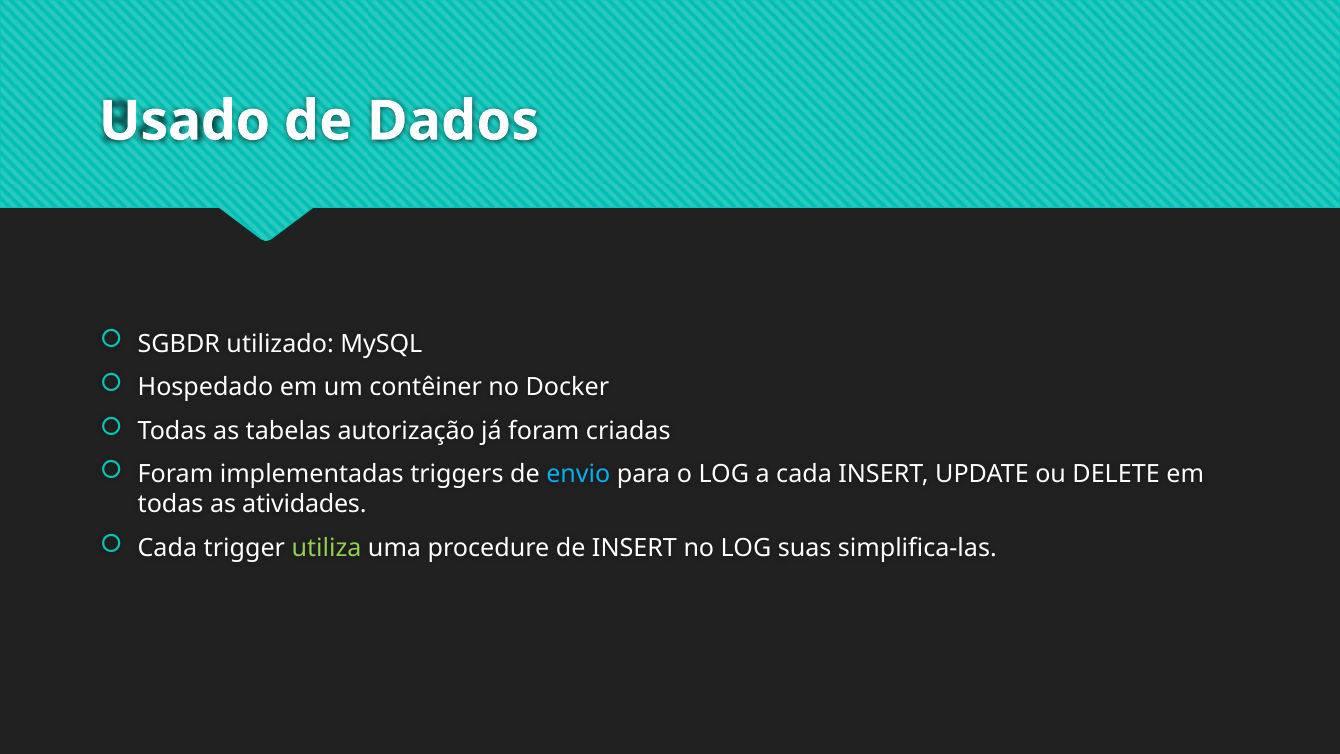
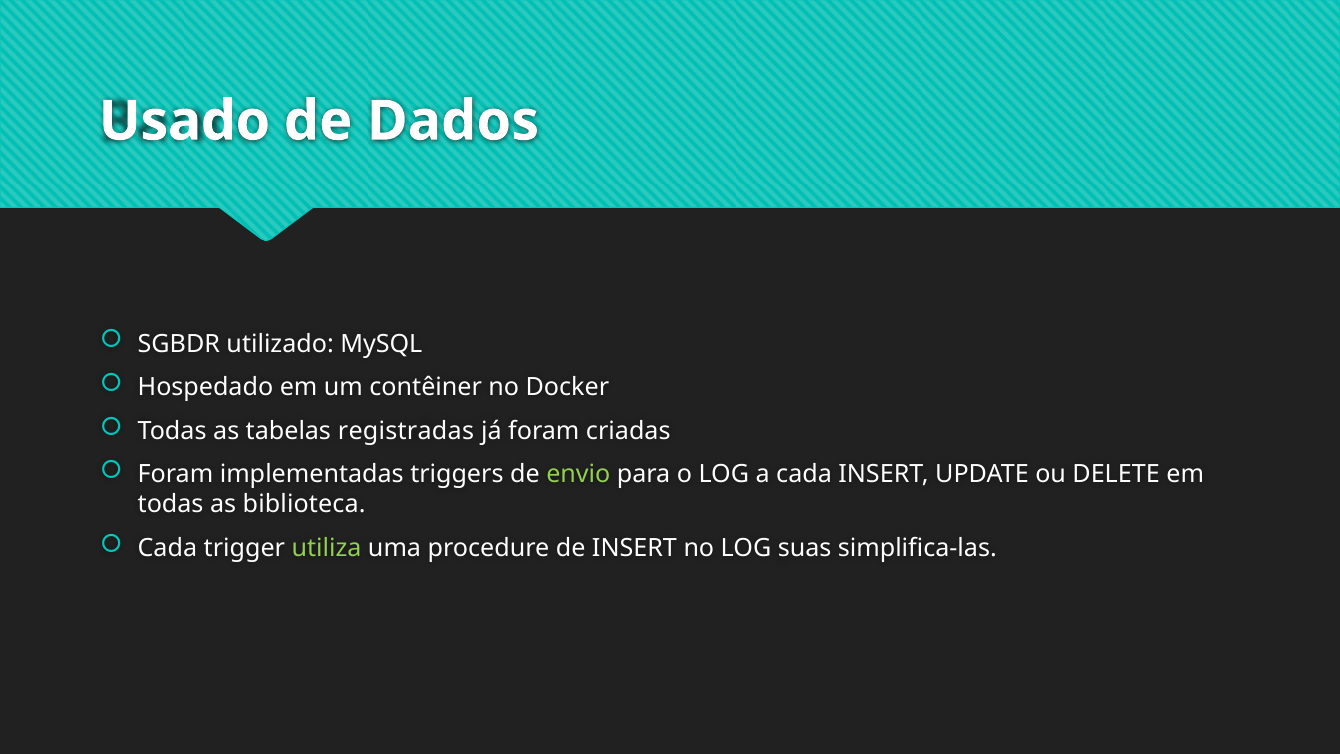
autorização: autorização -> registradas (406, 431)
envio colour: light blue -> light green (578, 474)
atividades: atividades -> biblioteca (304, 504)
